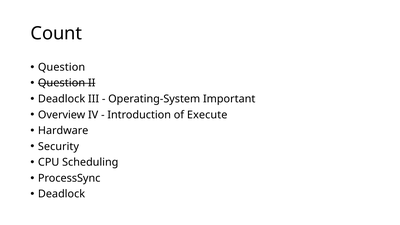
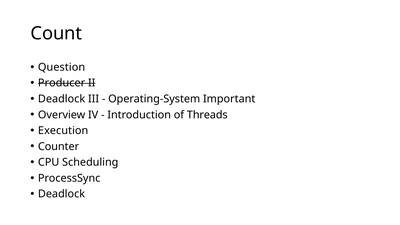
Question: Question -> Producer (62, 83)
Execute: Execute -> Threads (207, 115)
Hardware: Hardware -> Execution (63, 131)
Security: Security -> Counter (59, 146)
